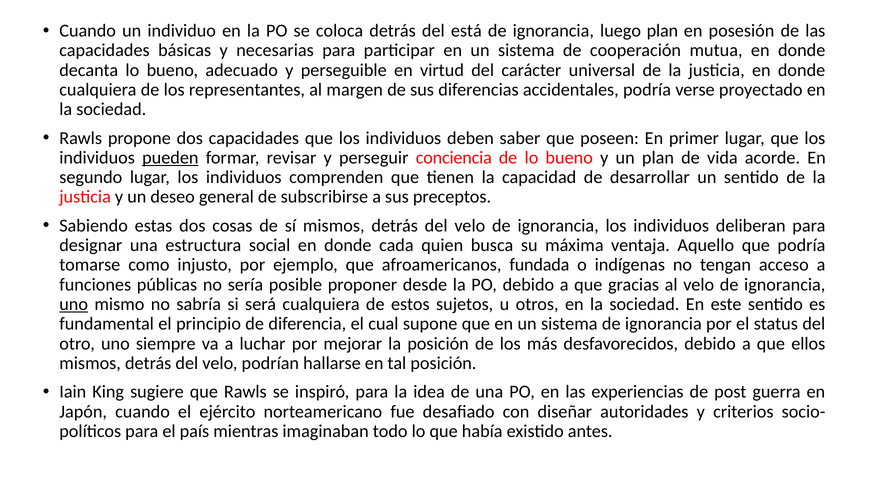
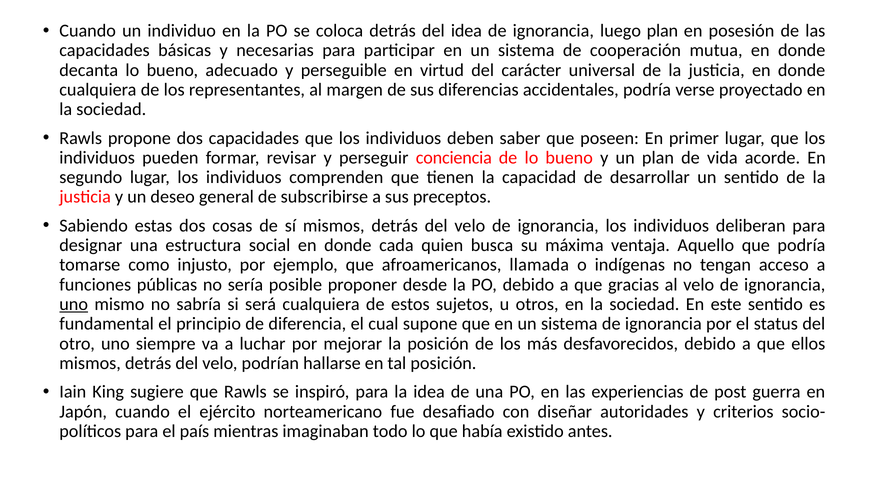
del está: está -> idea (466, 31)
pueden underline: present -> none (170, 158)
fundada: fundada -> llamada (539, 265)
